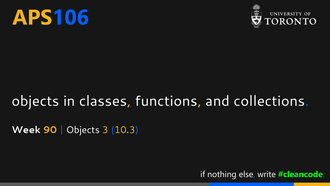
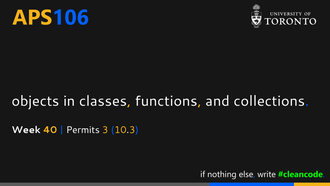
90: 90 -> 40 (50, 130)
Objects: Objects -> Permits (83, 130)
